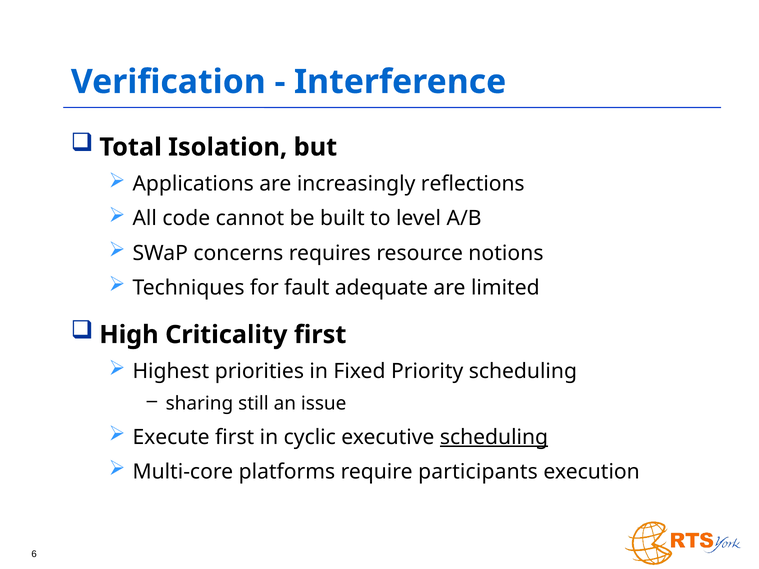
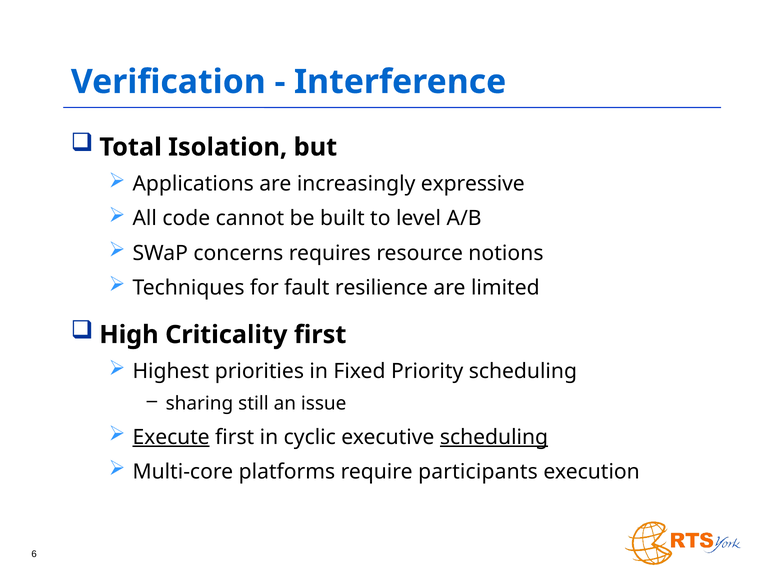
reflections: reflections -> expressive (473, 184)
adequate: adequate -> resilience (381, 288)
Execute underline: none -> present (171, 437)
